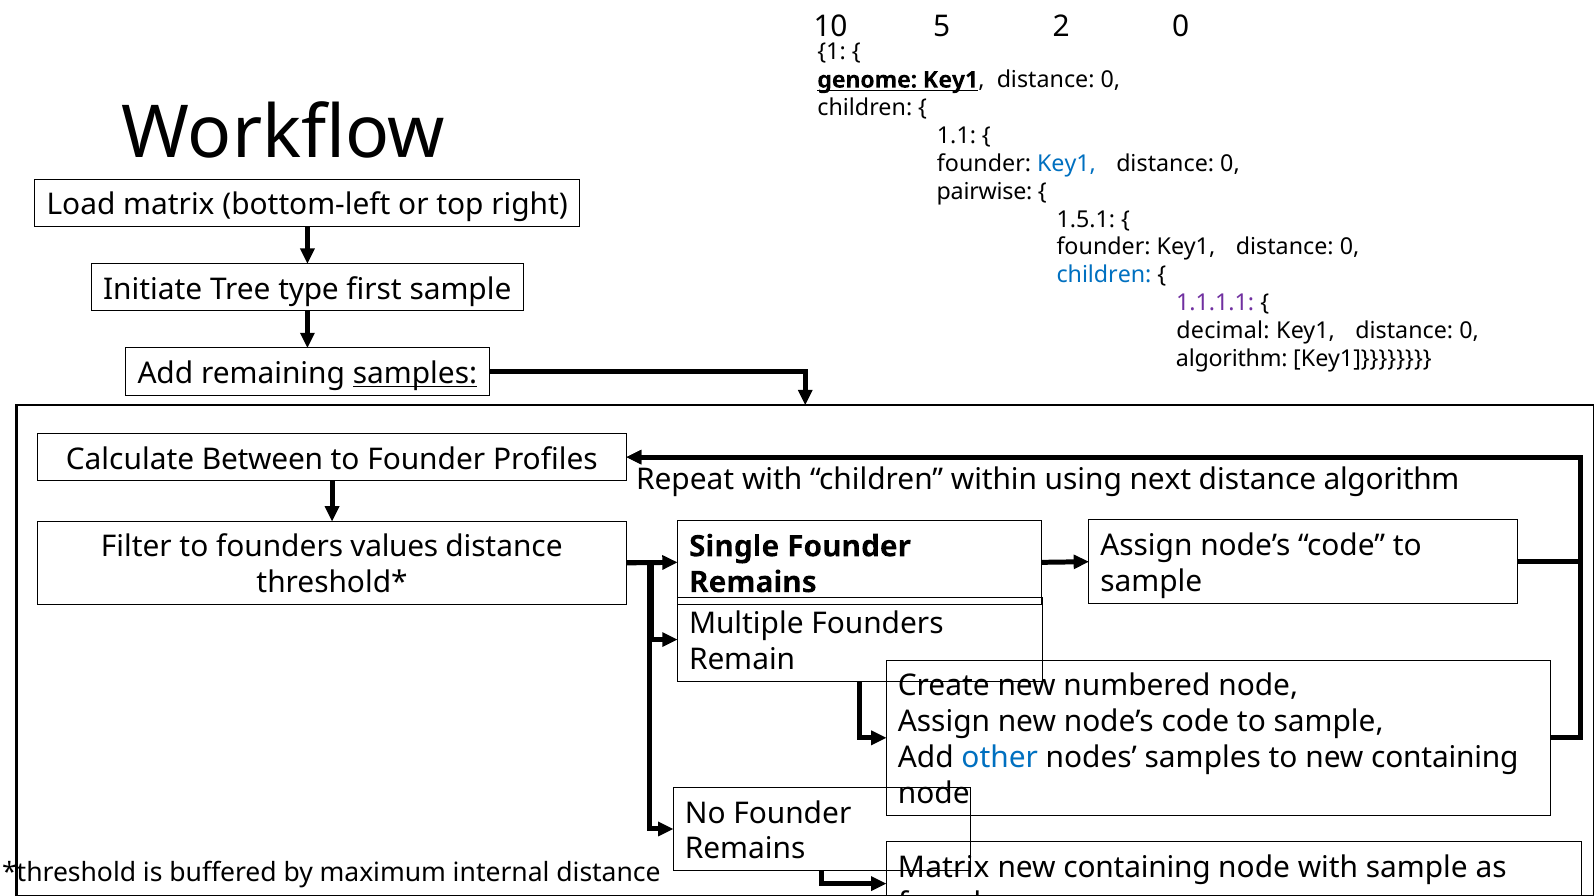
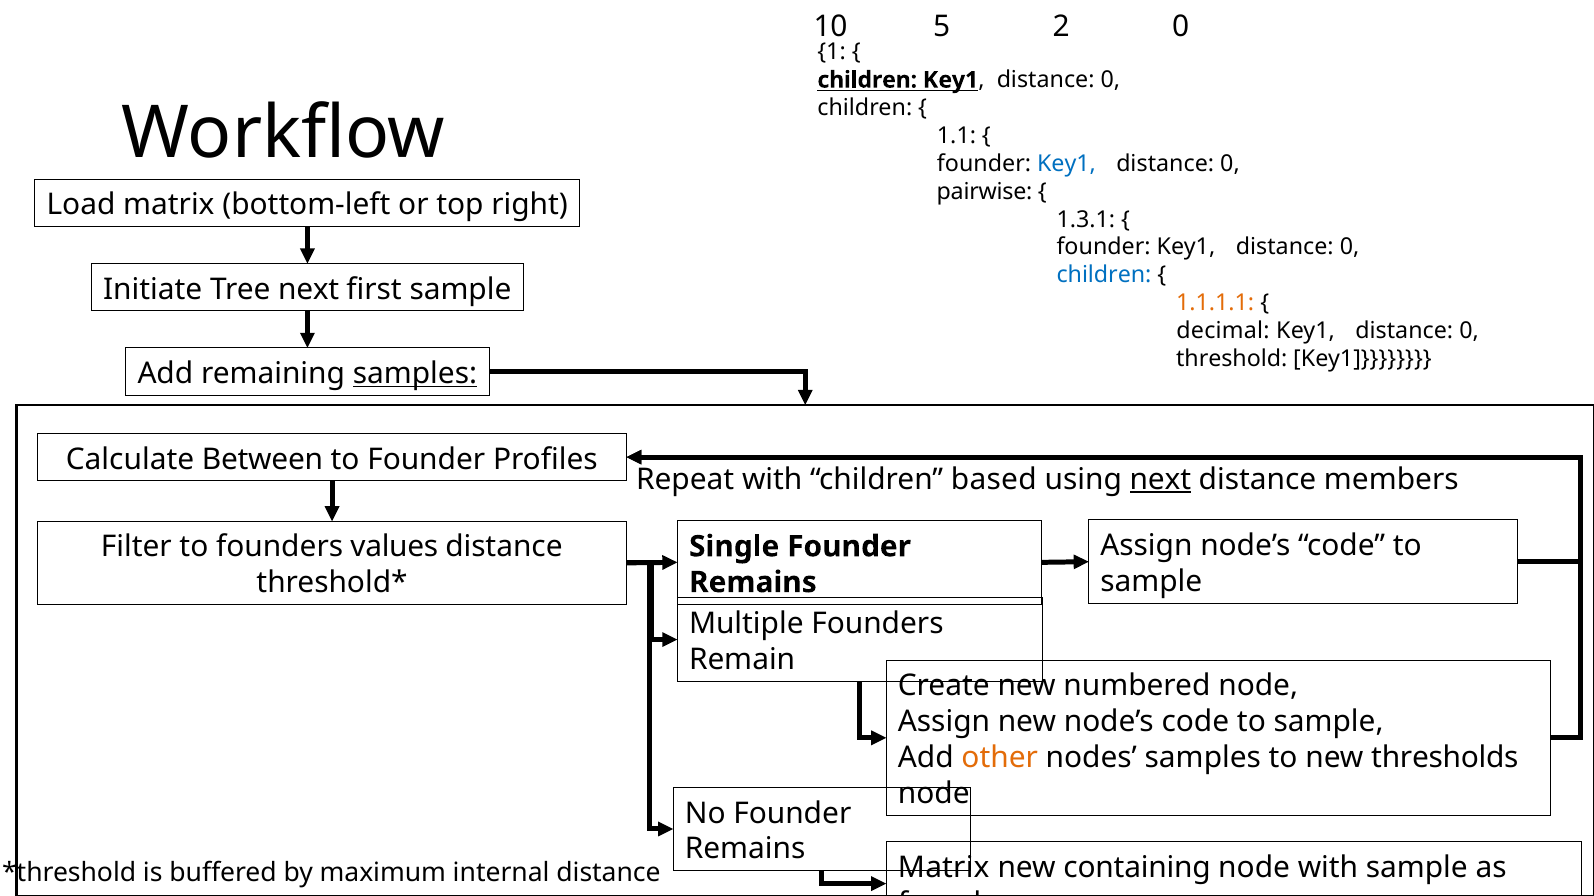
genome: genome -> children (867, 80)
1.5.1: 1.5.1 -> 1.3.1 (1086, 220)
Tree type: type -> next (309, 289)
1.1.1.1 colour: purple -> orange (1215, 303)
algorithm: algorithm -> threshold (1232, 359)
within: within -> based (994, 480)
next underline: none -> present (1160, 480)
distance algorithm: algorithm -> members (1391, 480)
other colour: blue -> orange (1000, 758)
to new containing: containing -> thresholds (1445, 758)
